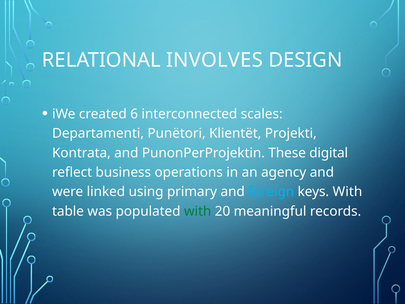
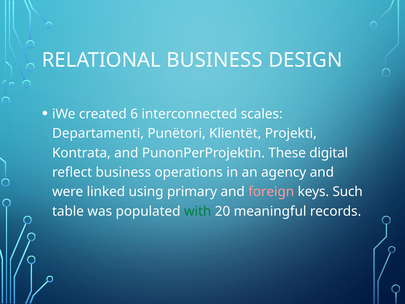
RELATIONAL INVOLVES: INVOLVES -> BUSINESS (214, 60)
foreign colour: light blue -> pink (271, 192)
keys With: With -> Such (348, 192)
